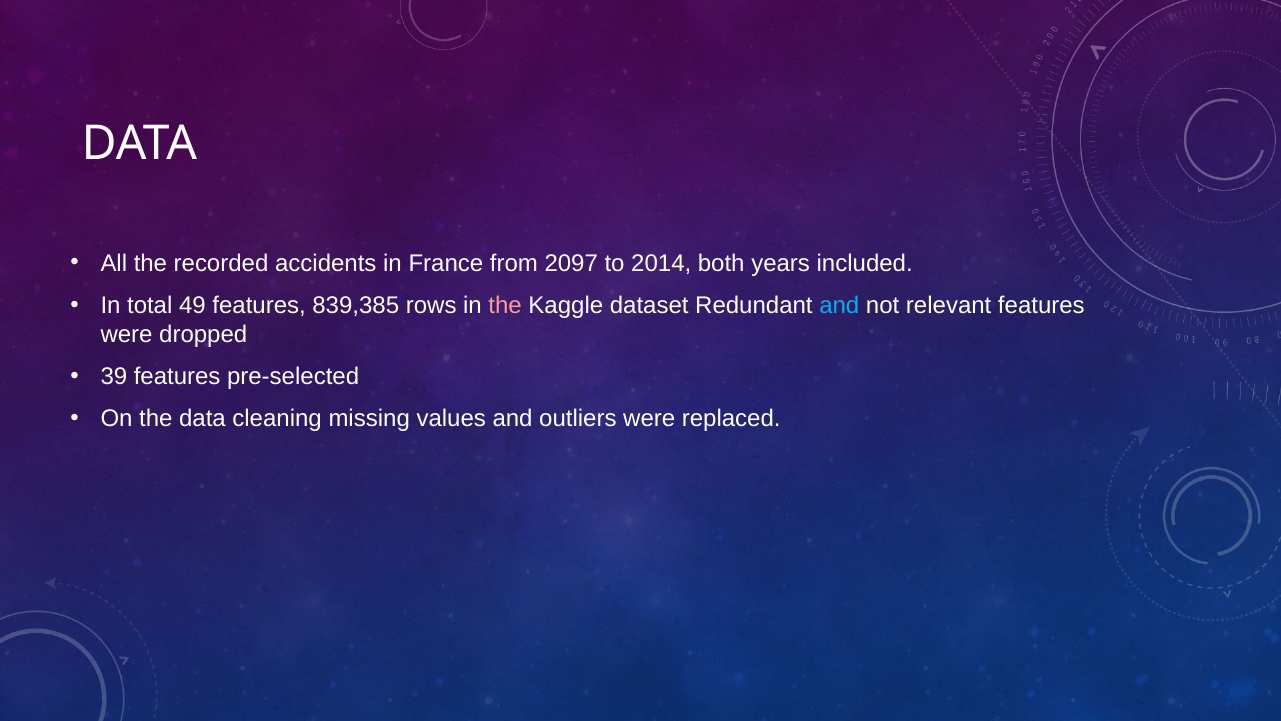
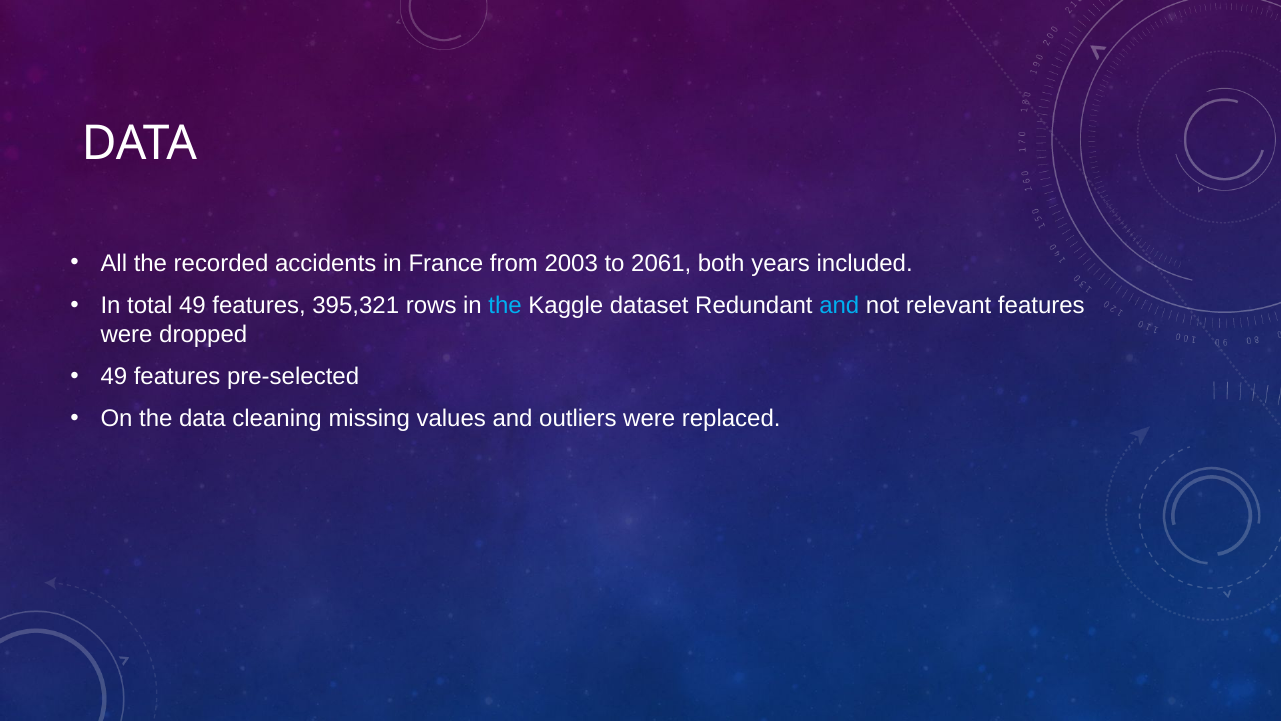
2097: 2097 -> 2003 (571, 263)
2014: 2014 -> 2061 (661, 263)
839,385: 839,385 -> 395,321 (356, 305)
the colour: pink -> light blue (505, 305)
39: 39 -> 49 (114, 376)
